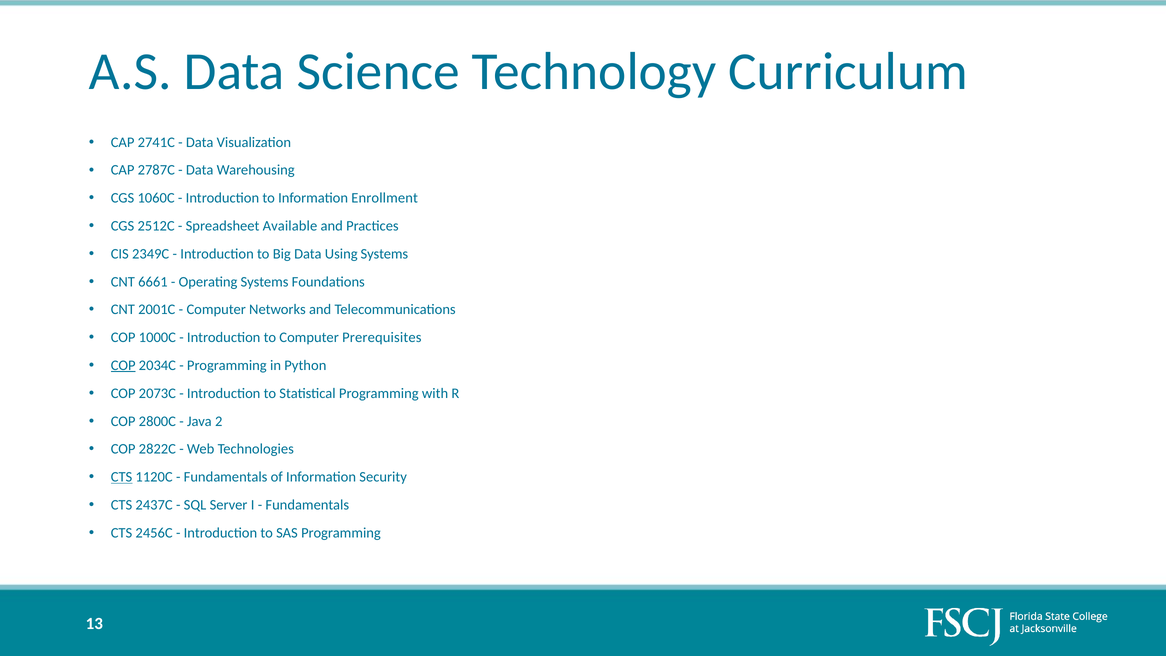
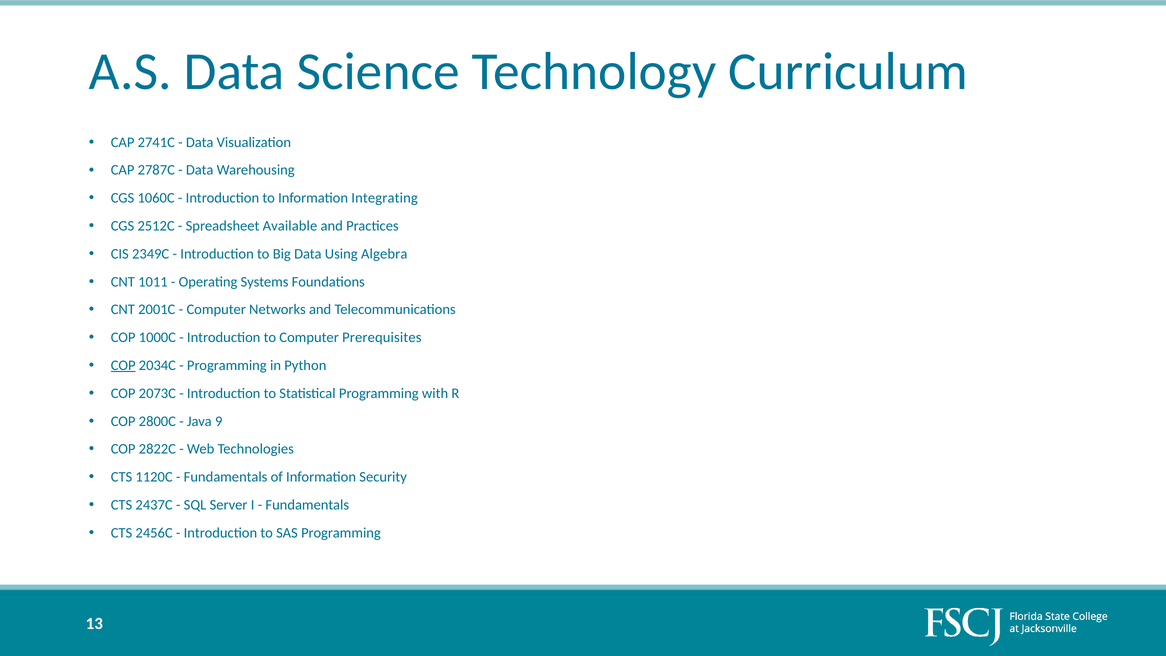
Enrollment: Enrollment -> Integrating (385, 198)
Using Systems: Systems -> Algebra (384, 254)
6661: 6661 -> 1011 (153, 282)
2: 2 -> 9 (219, 421)
CTS underline: present -> none (122, 477)
